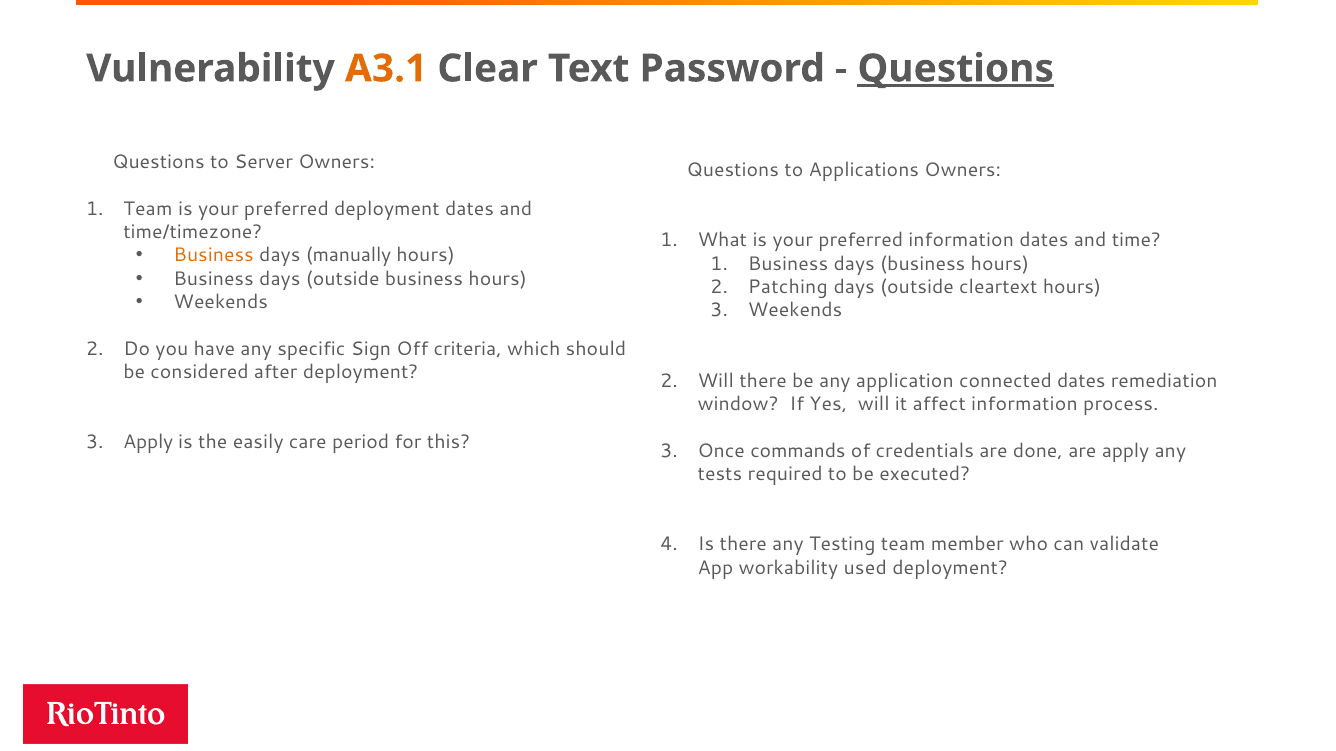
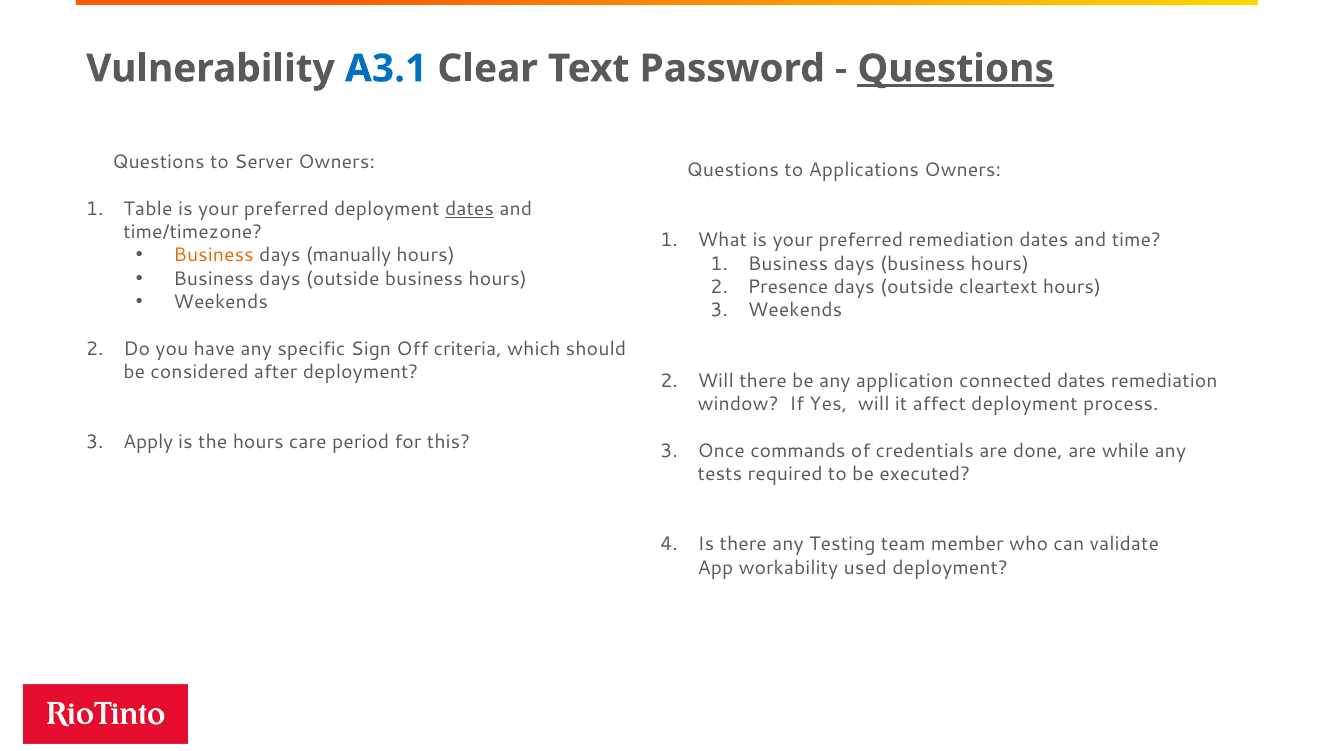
A3.1 colour: orange -> blue (386, 69)
Team: Team -> Table (148, 209)
dates underline: none -> present (470, 209)
preferred information: information -> remediation (961, 240)
Patching: Patching -> Presence (788, 287)
affect information: information -> deployment (1024, 404)
the easily: easily -> hours (258, 443)
are apply: apply -> while (1126, 451)
